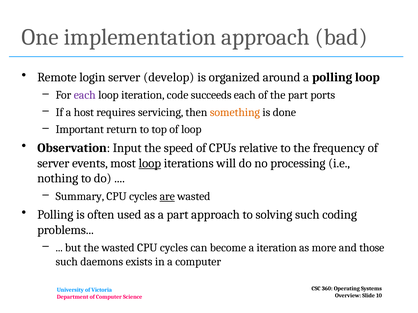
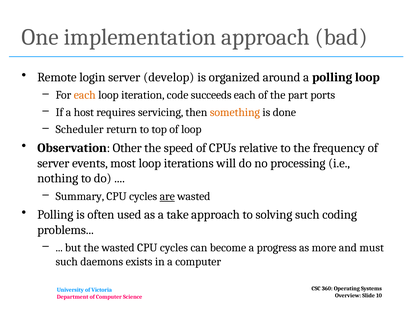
each colour: purple -> orange (85, 95)
Important: Important -> Scheduler (80, 130)
Input: Input -> Other (127, 148)
loop underline: present -> none (150, 163)
a part: part -> take (178, 215)
a iteration: iteration -> progress (277, 248)
those: those -> must (372, 248)
